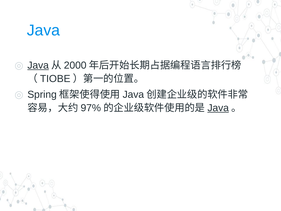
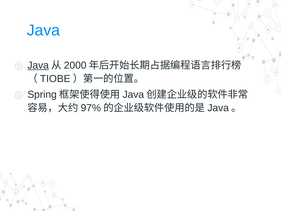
Java underline: present -> none (218, 108)
